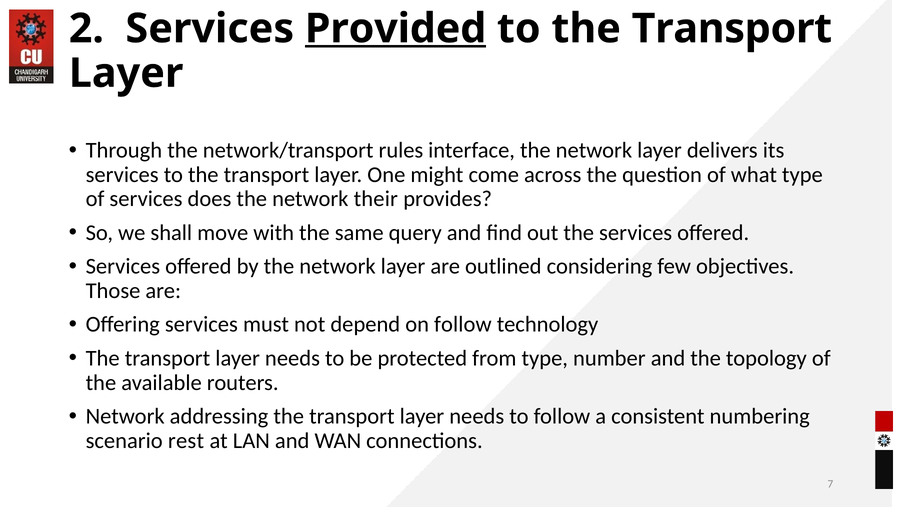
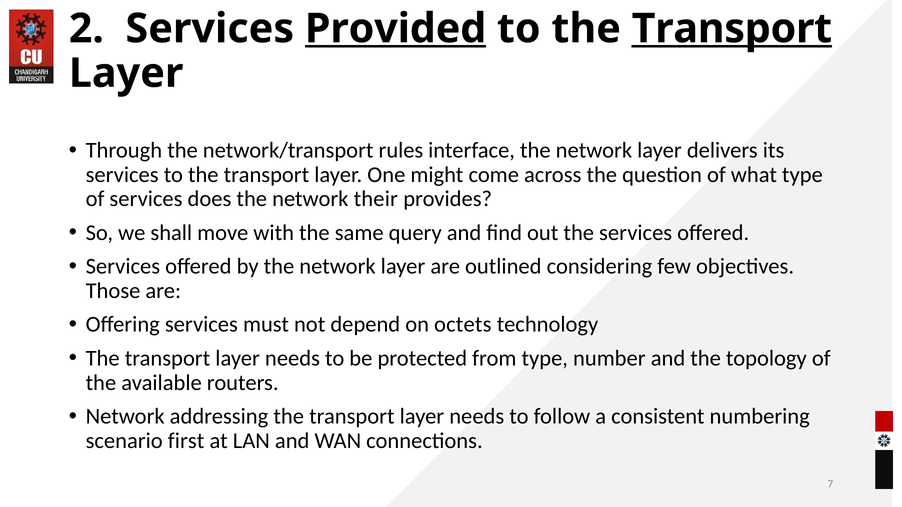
Transport underline: none -> present (732, 29)
on follow: follow -> octets (463, 325)
rest: rest -> first (186, 441)
